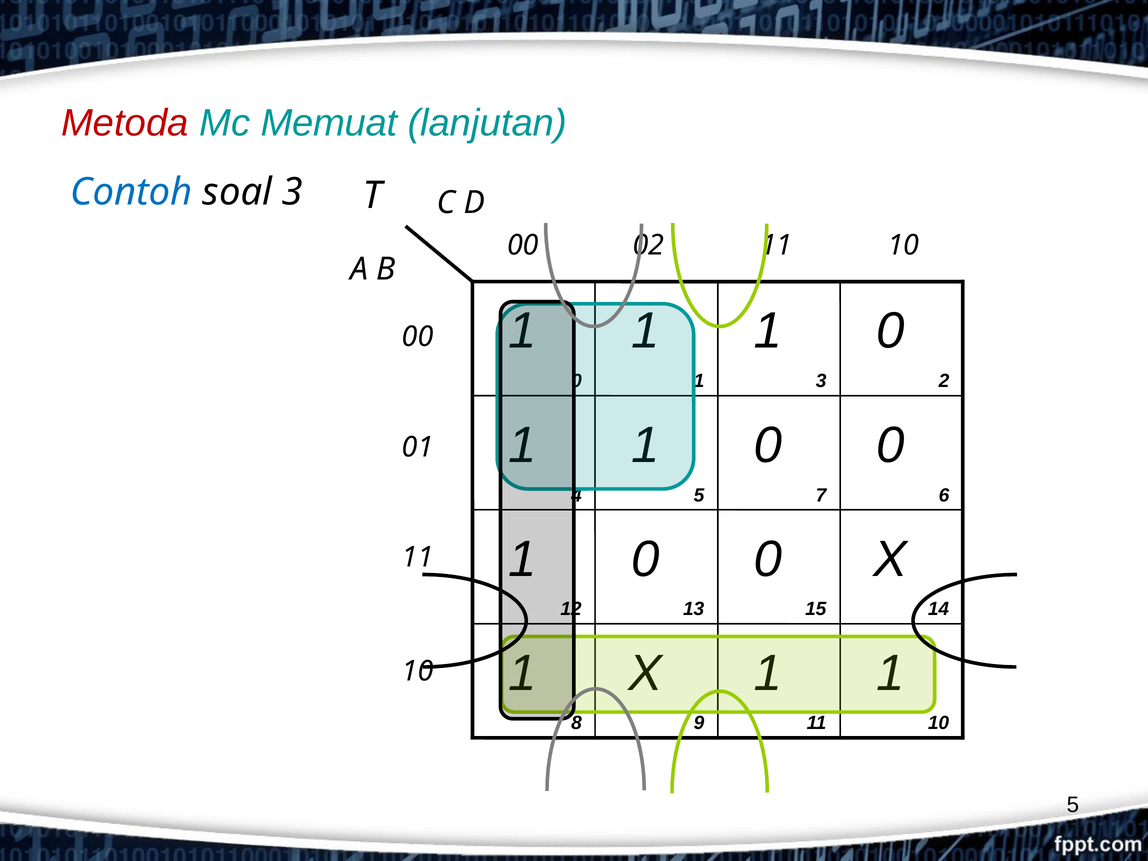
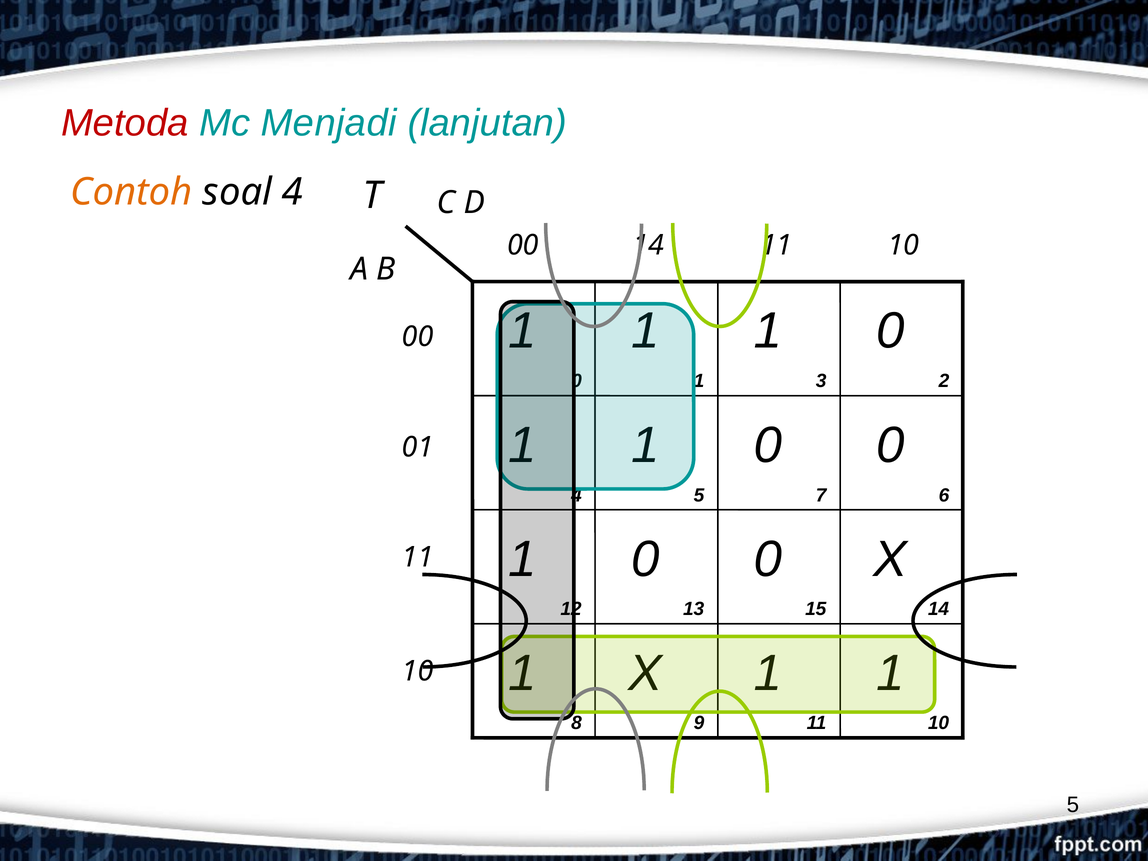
Memuat: Memuat -> Menjadi (329, 123)
Contoh colour: blue -> orange (131, 192)
soal 3: 3 -> 4 (293, 192)
00 02: 02 -> 14 (648, 245)
